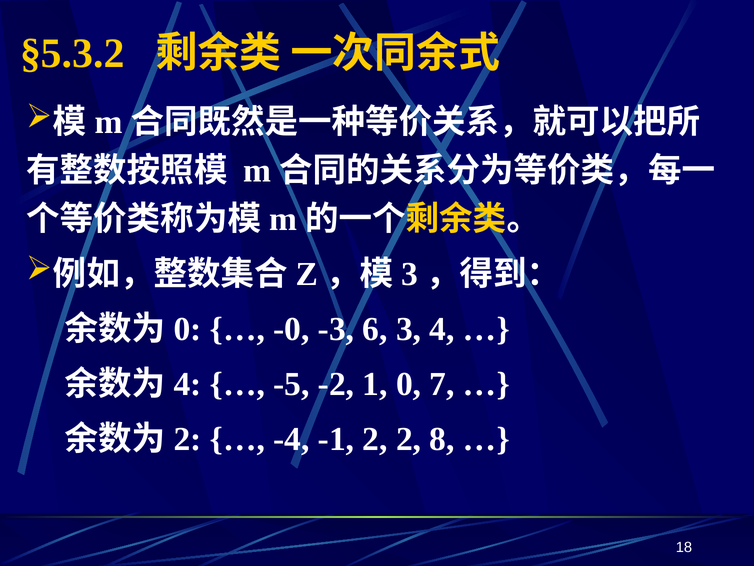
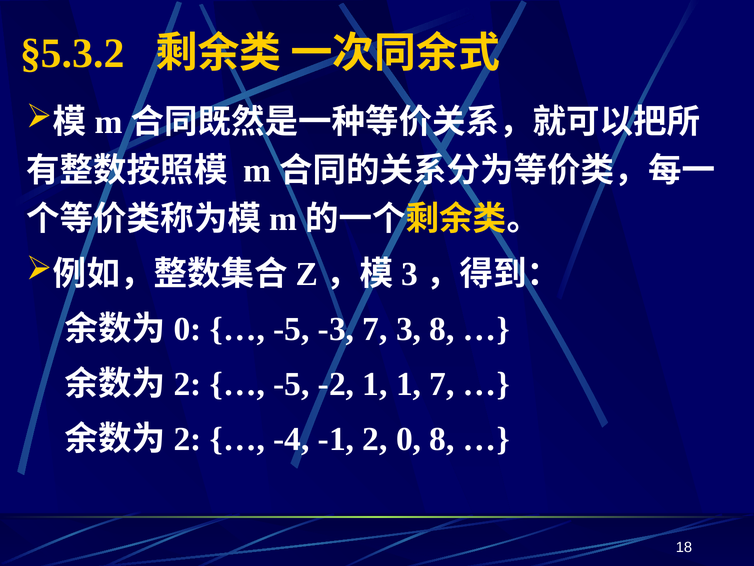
-0: -0 -> -5 (291, 329)
-3 6: 6 -> 7 (375, 329)
3 4: 4 -> 8 (442, 329)
4: 4 -> 2 (187, 384)
1 0: 0 -> 1 (409, 384)
2 2: 2 -> 0 (409, 439)
